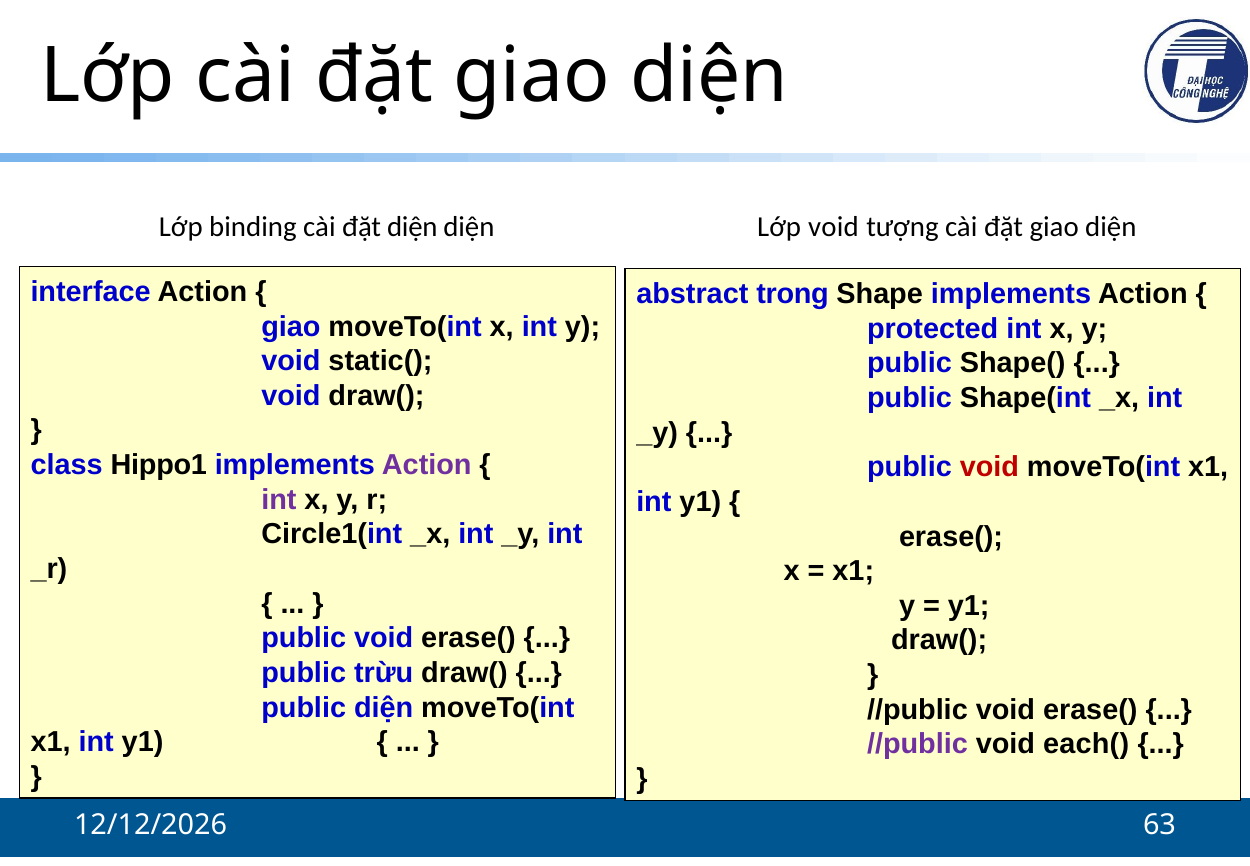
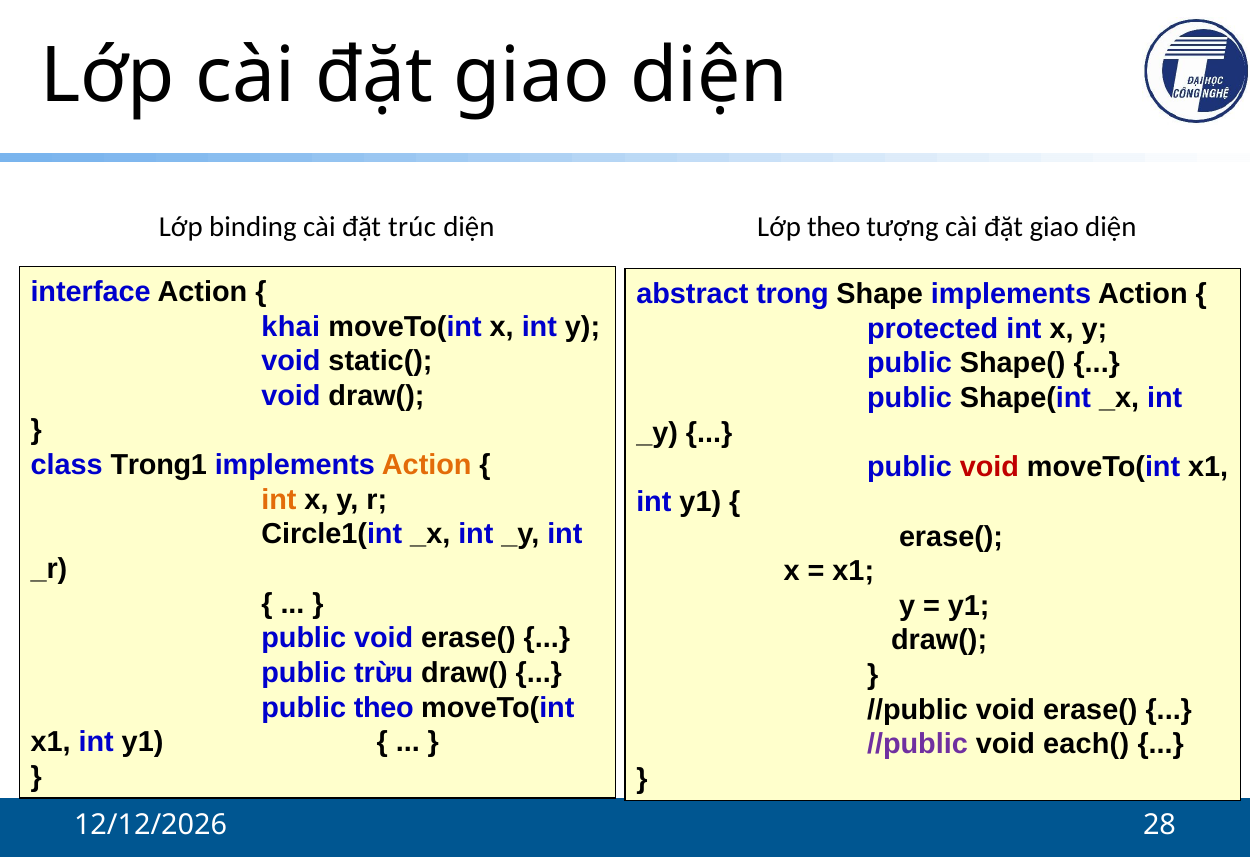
đặt diện: diện -> trúc (412, 227)
Lớp void: void -> theo (834, 227)
giao: giao -> khai (291, 326)
Hippo1: Hippo1 -> Trong1 (159, 465)
Action colour: purple -> orange (427, 465)
int colour: purple -> orange (279, 499)
public diện: diện -> theo (384, 707)
63: 63 -> 28 (1160, 825)
